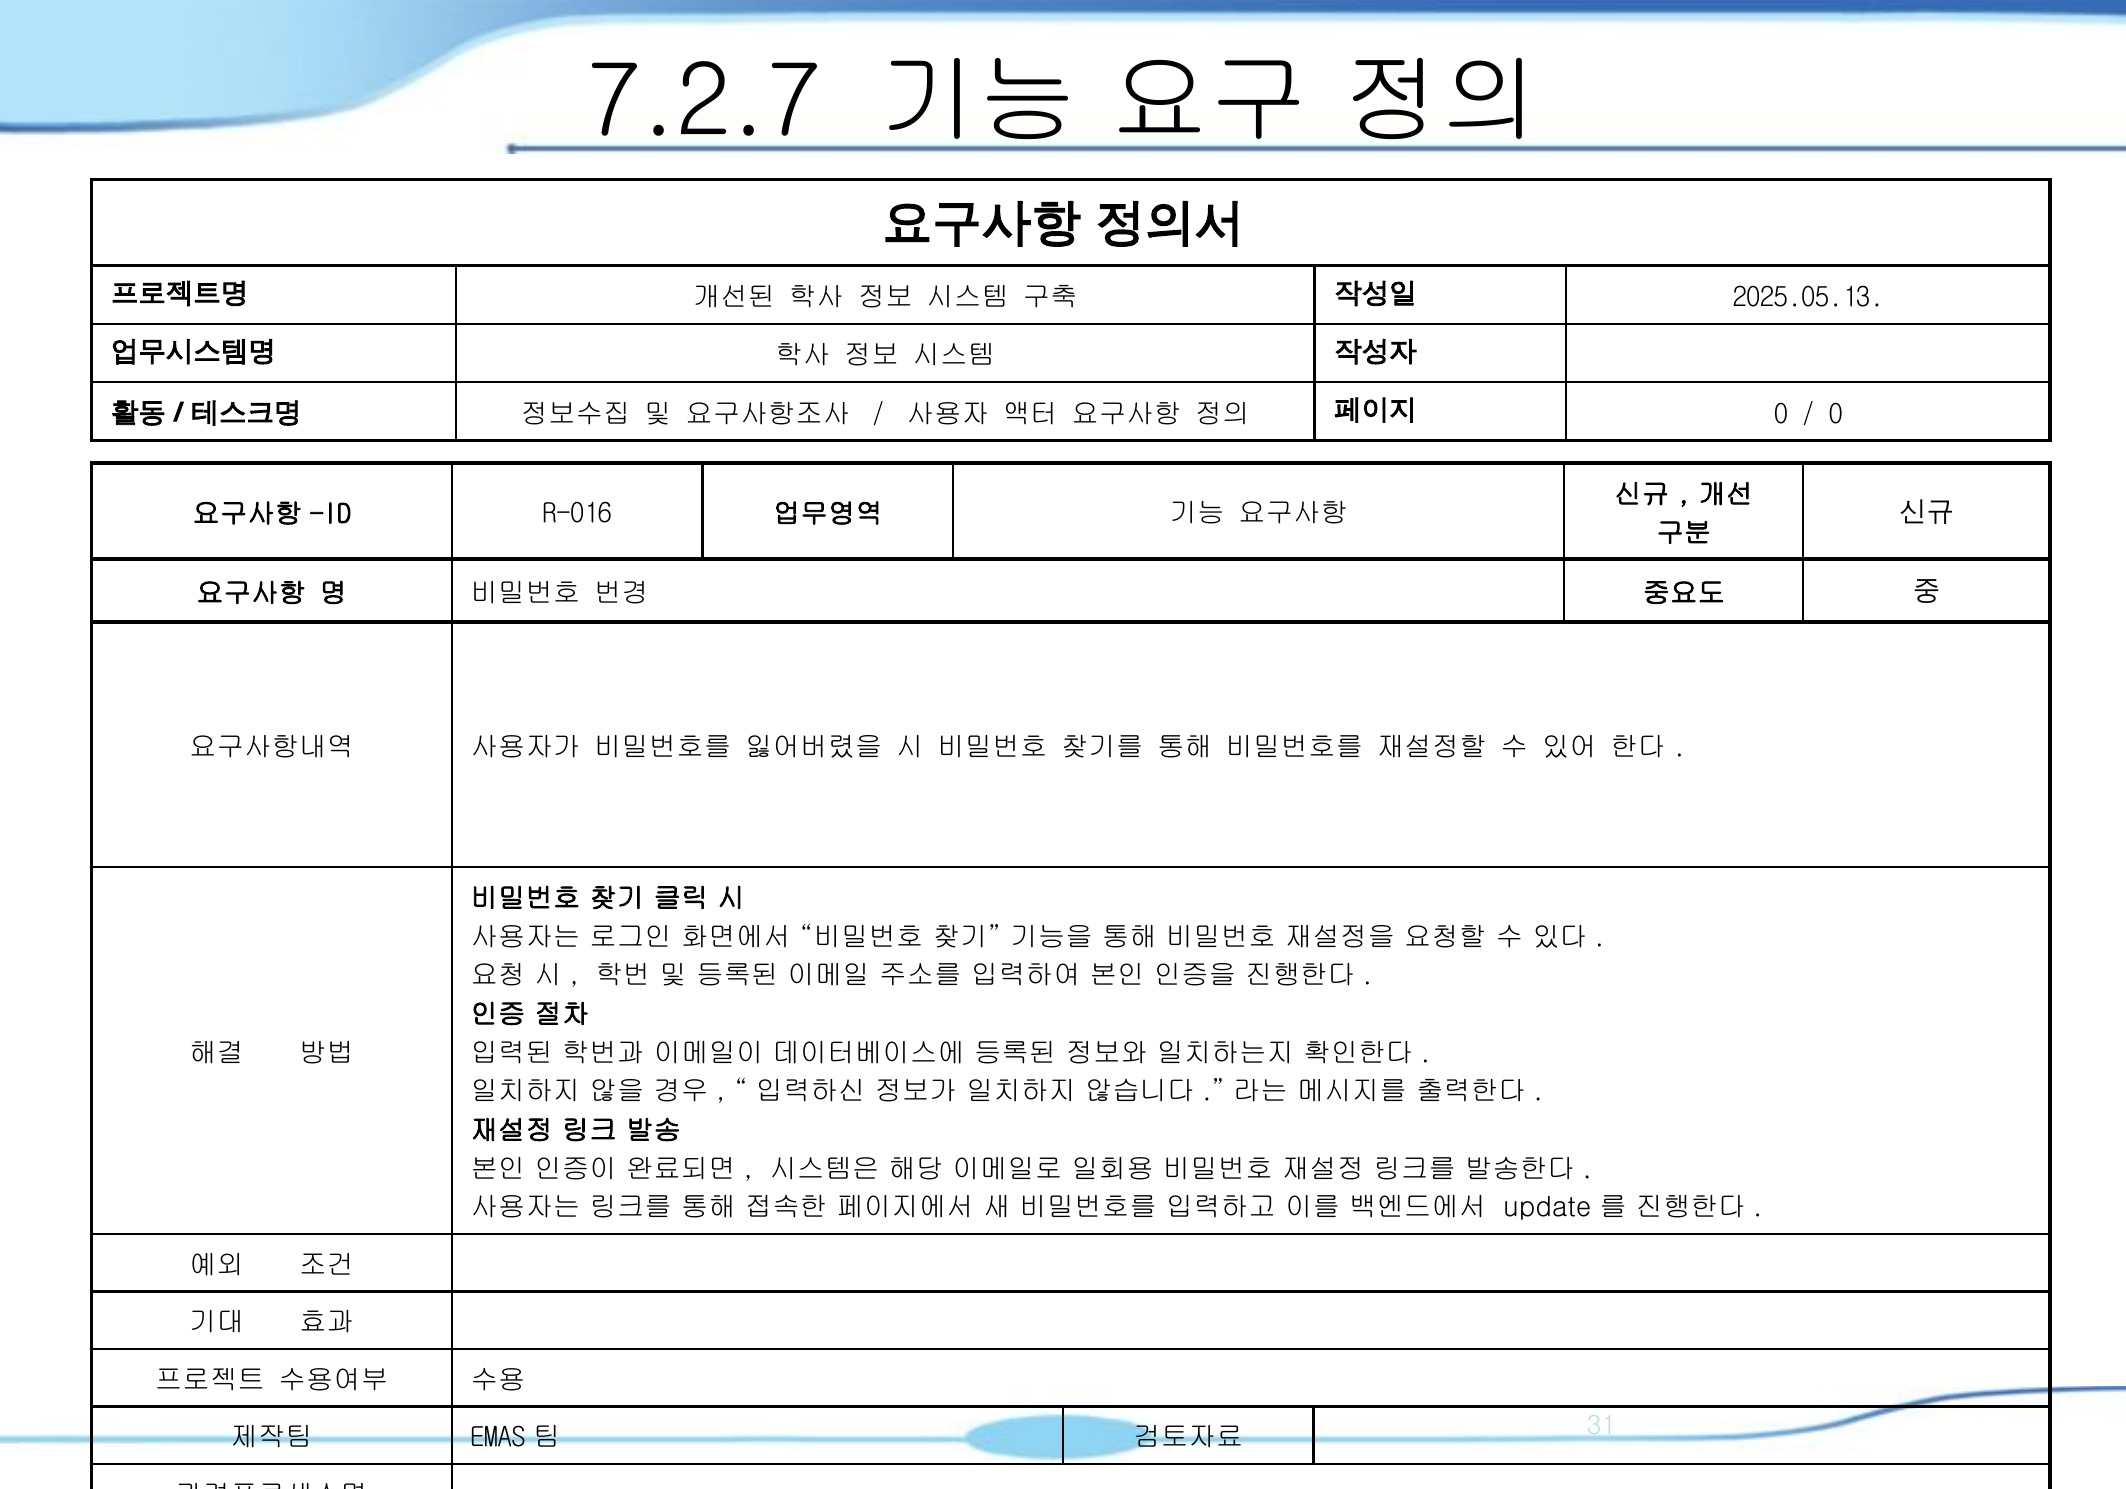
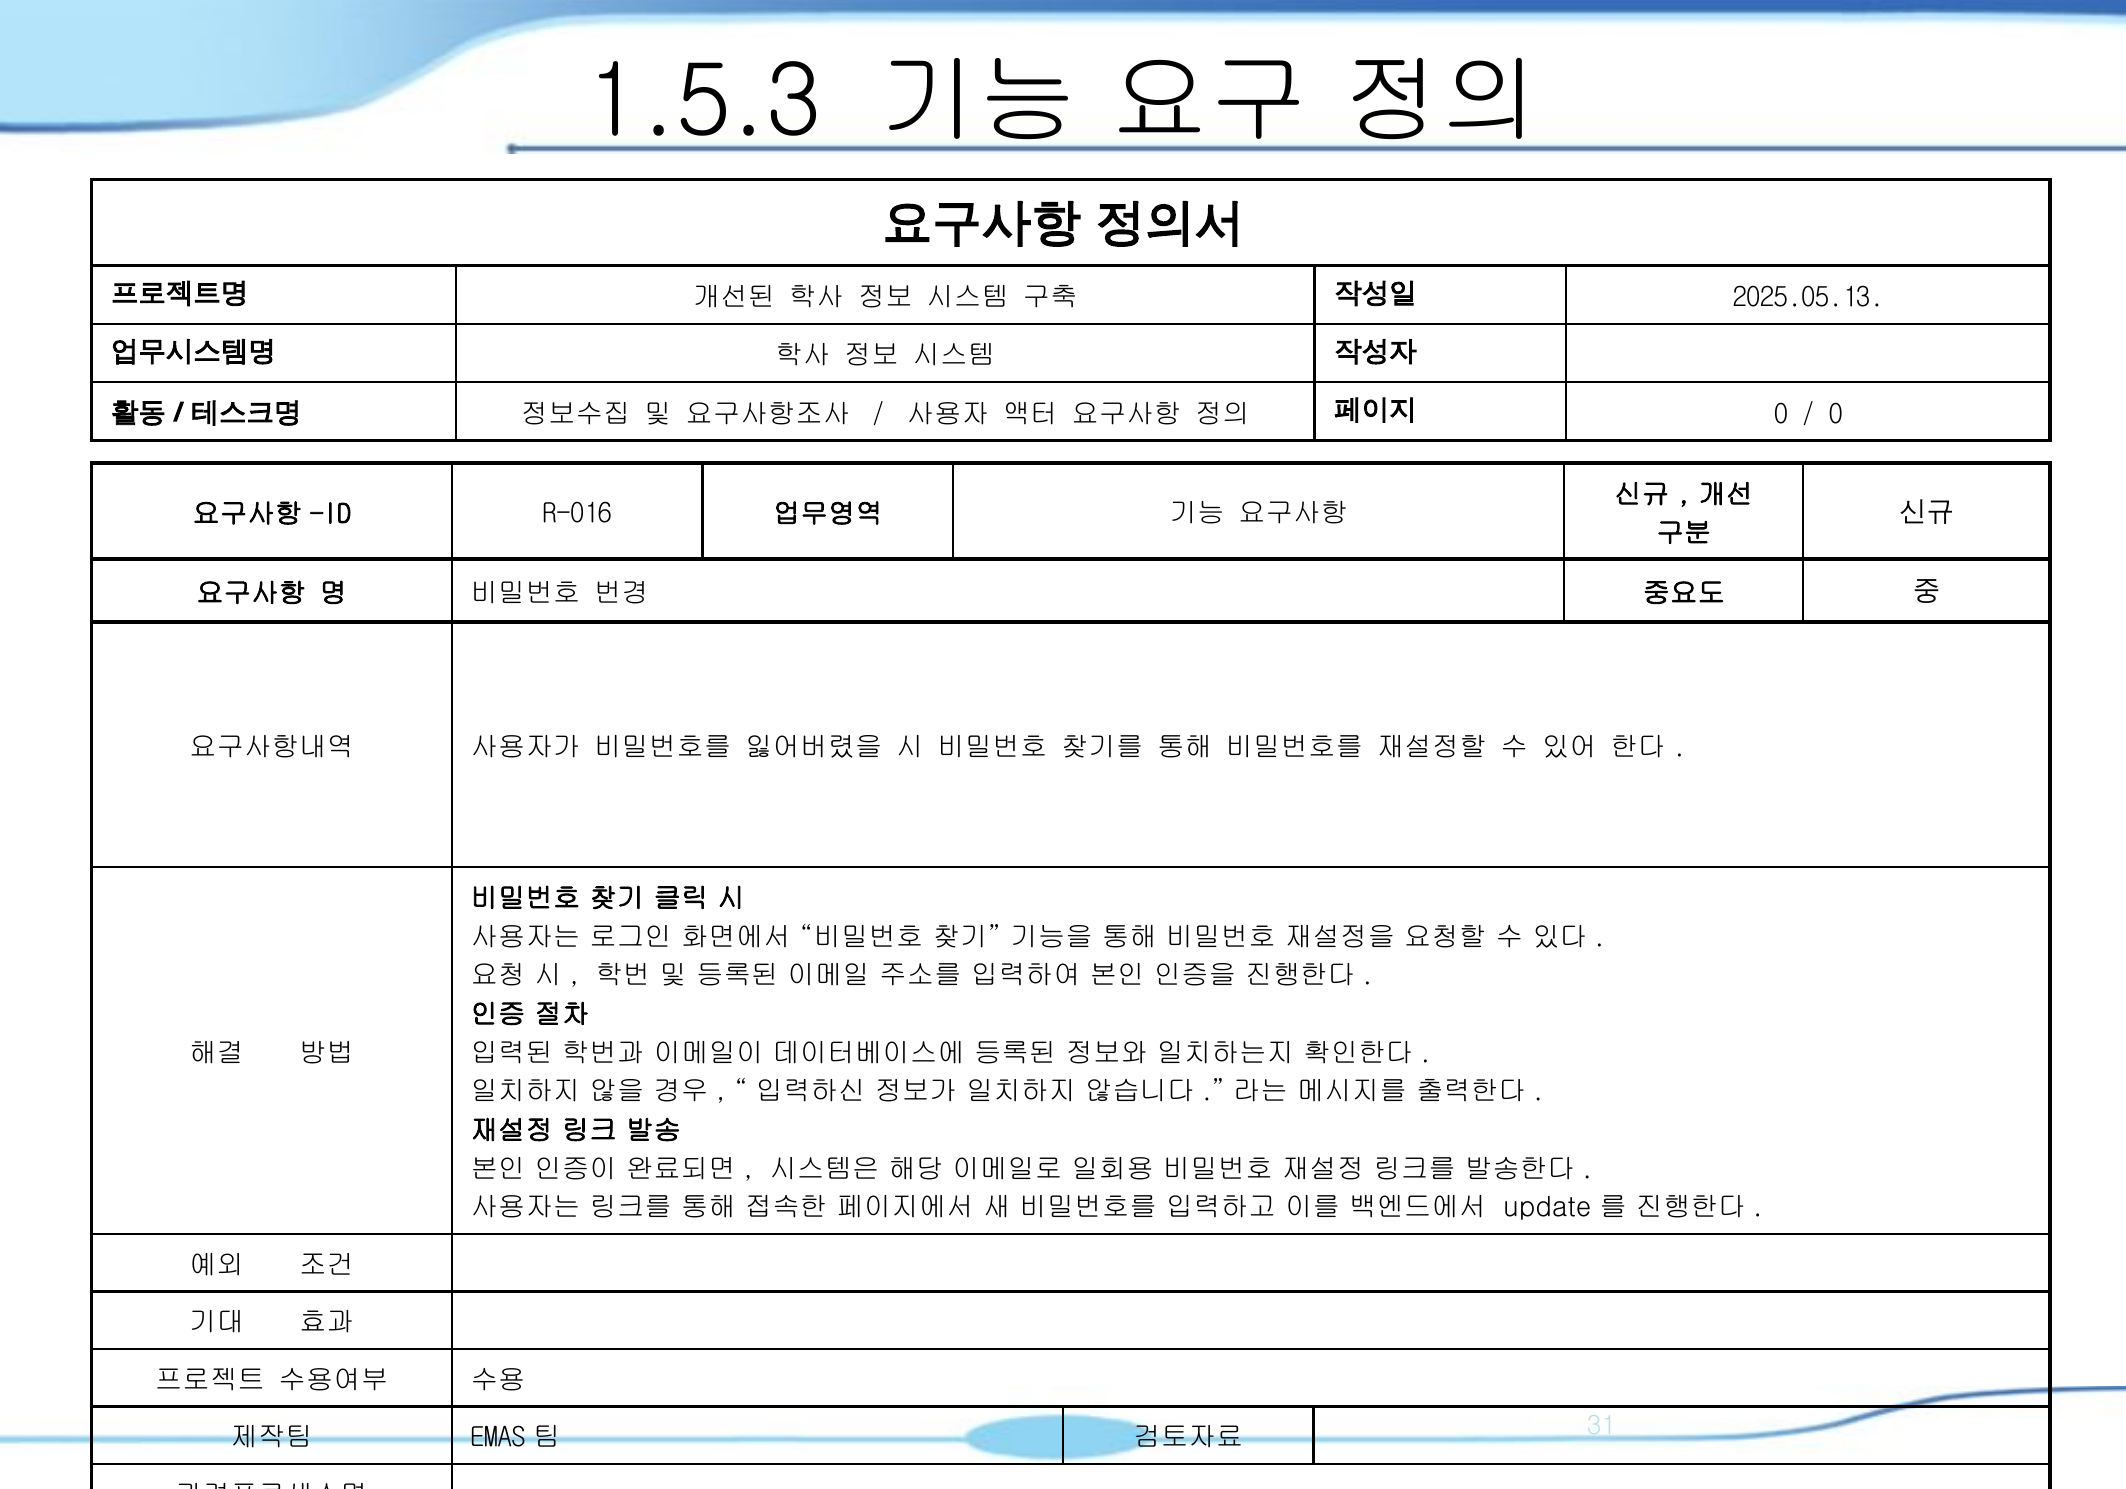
7.2.7: 7.2.7 -> 1.5.3 (704, 102)
